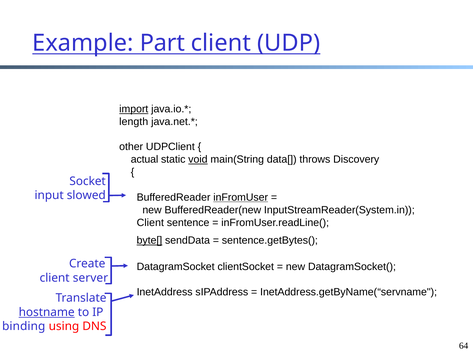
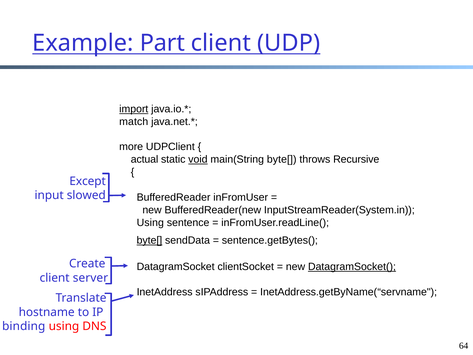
length: length -> match (134, 122)
other: other -> more (131, 147)
main(String data[: data[ -> byte[ (282, 159)
Discovery: Discovery -> Recursive (356, 159)
Socket: Socket -> Except (88, 181)
inFromUser underline: present -> none (241, 197)
Client: Client -> Using (150, 222)
DatagramSocket( underline: none -> present (352, 267)
hostname underline: present -> none (47, 312)
